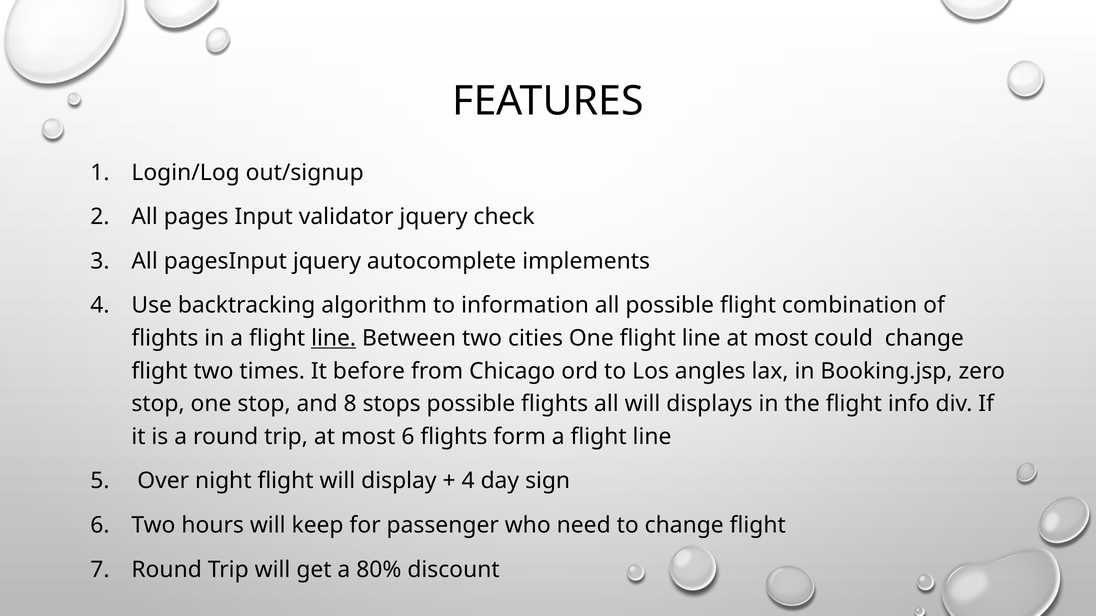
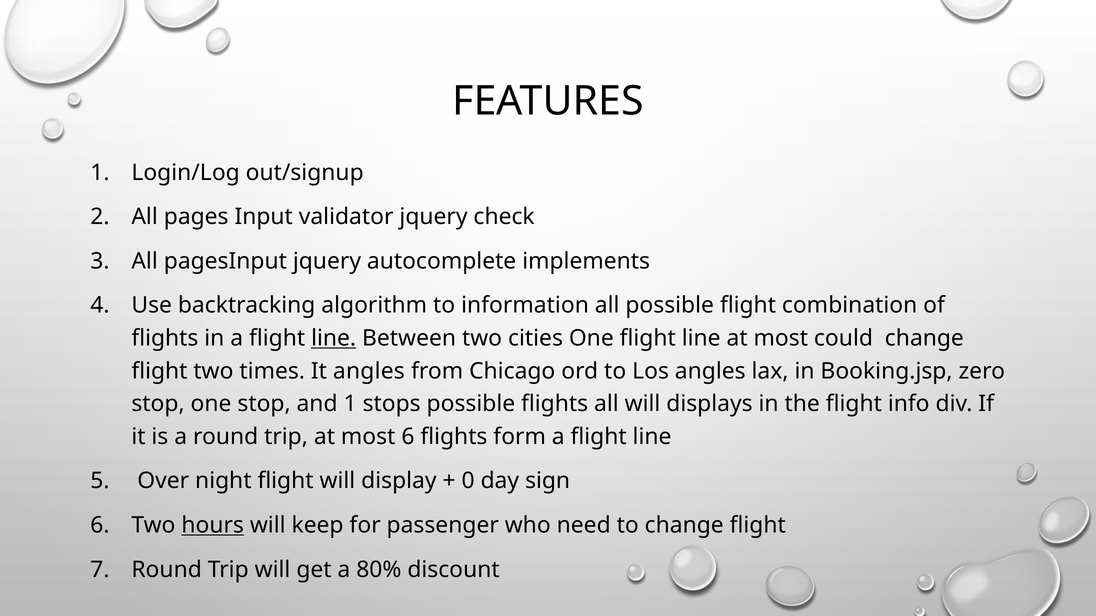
It before: before -> angles (369, 371)
and 8: 8 -> 1 (350, 404)
4: 4 -> 0 (468, 481)
hours underline: none -> present (213, 526)
